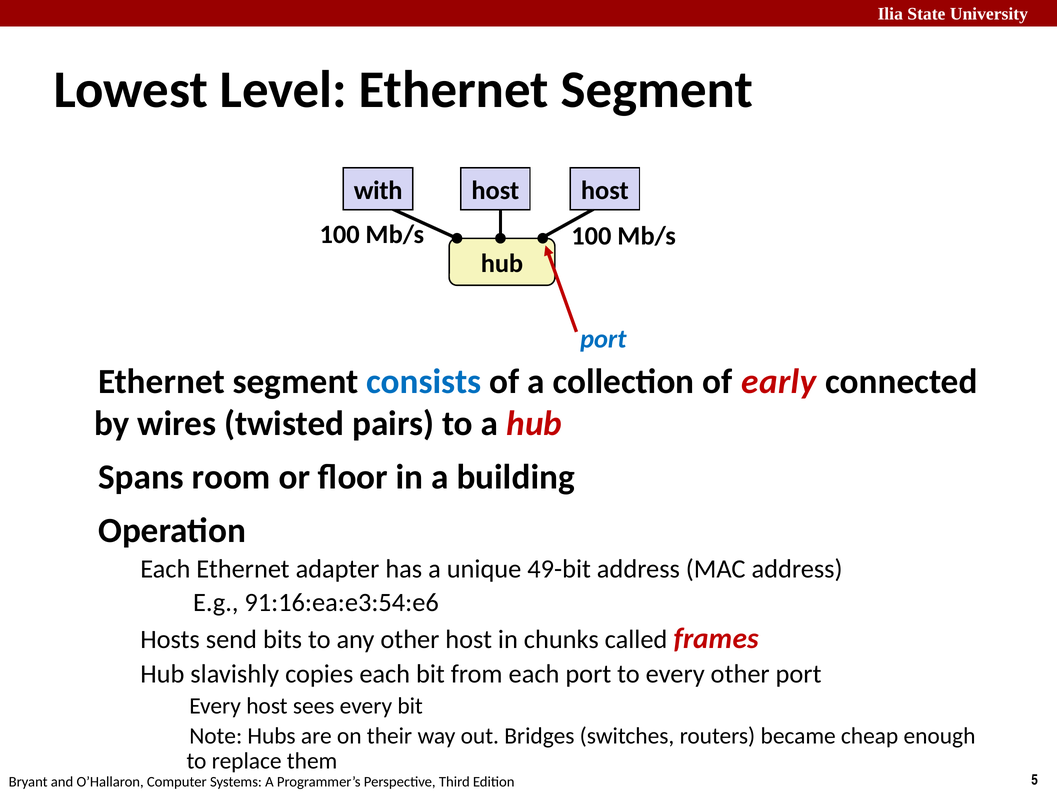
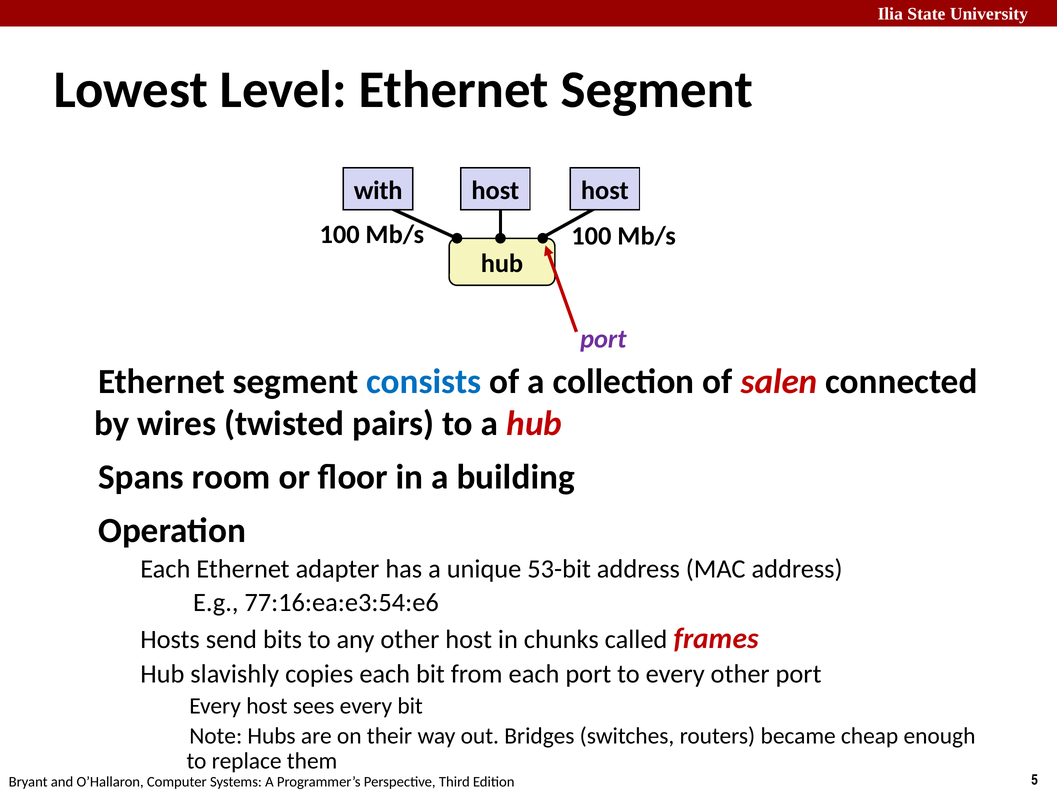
port colour: blue -> purple (603, 339)
early: early -> salen (779, 381)
49-bit: 49-bit -> 53-bit (559, 569)
91:16:ea:e3:54:e6: 91:16:ea:e3:54:e6 -> 77:16:ea:e3:54:e6 (342, 603)
